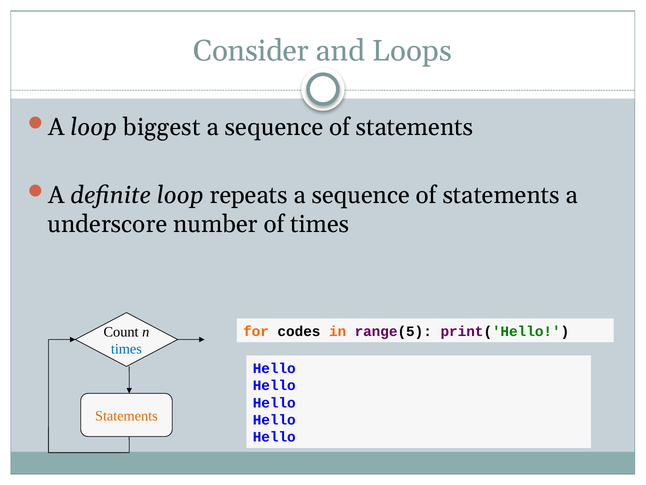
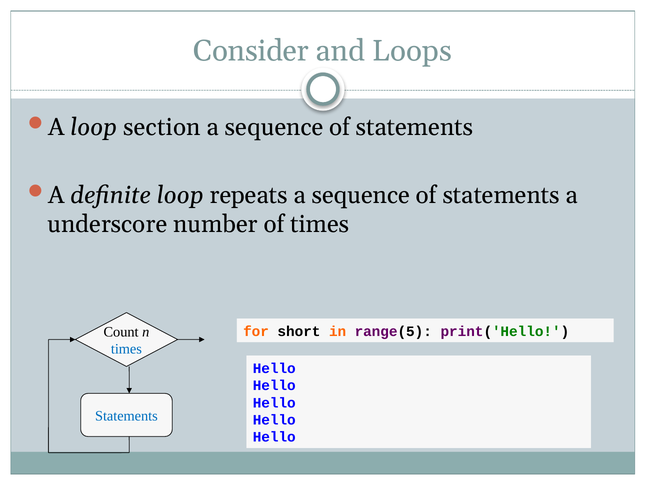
biggest: biggest -> section (162, 127)
codes: codes -> short (299, 331)
Statements colour: orange -> blue (126, 415)
